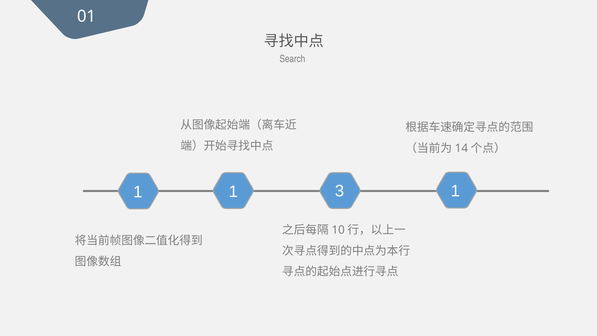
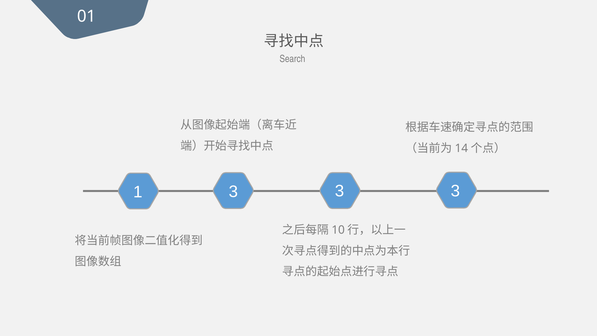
1 1: 1 -> 3 (233, 191)
1: 1 -> 3 (455, 191)
